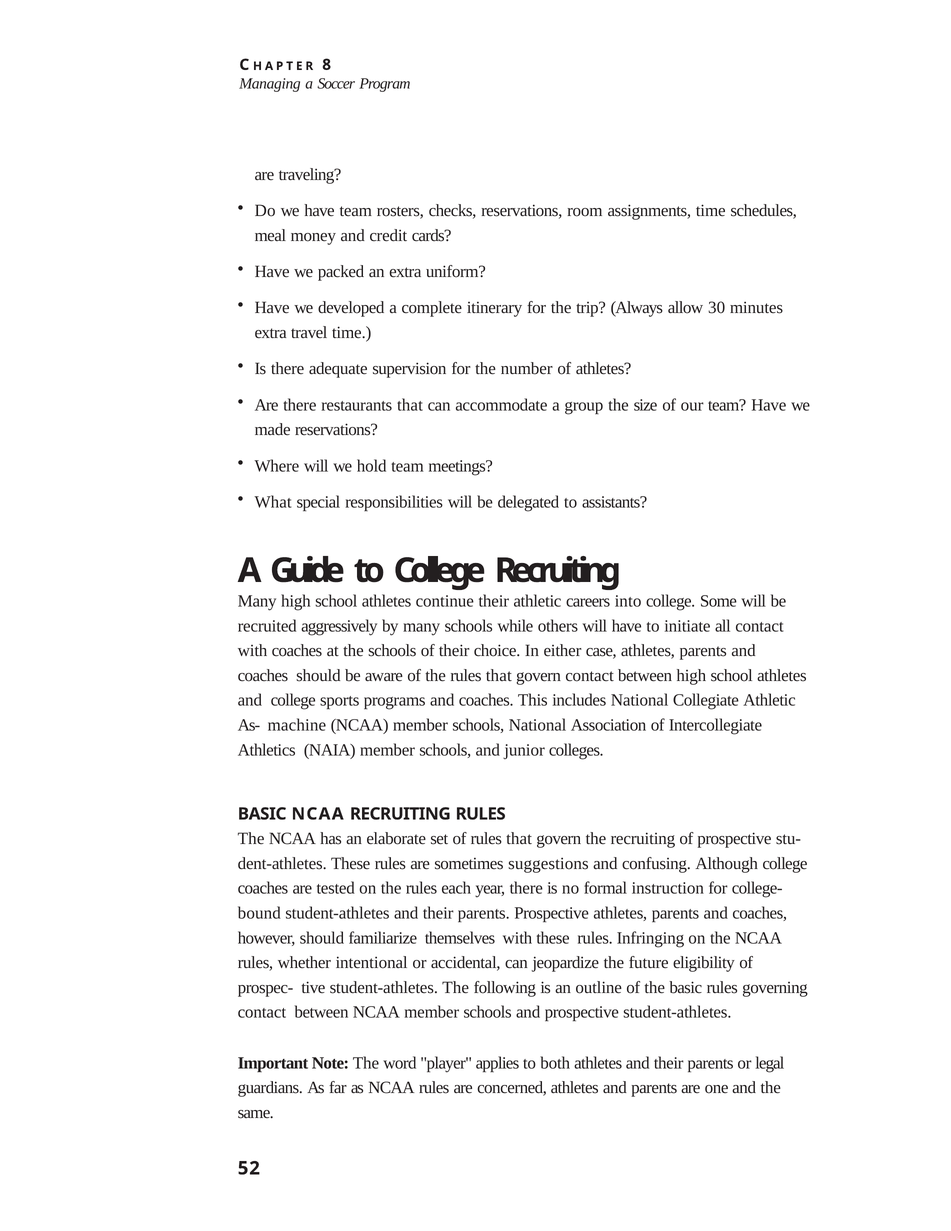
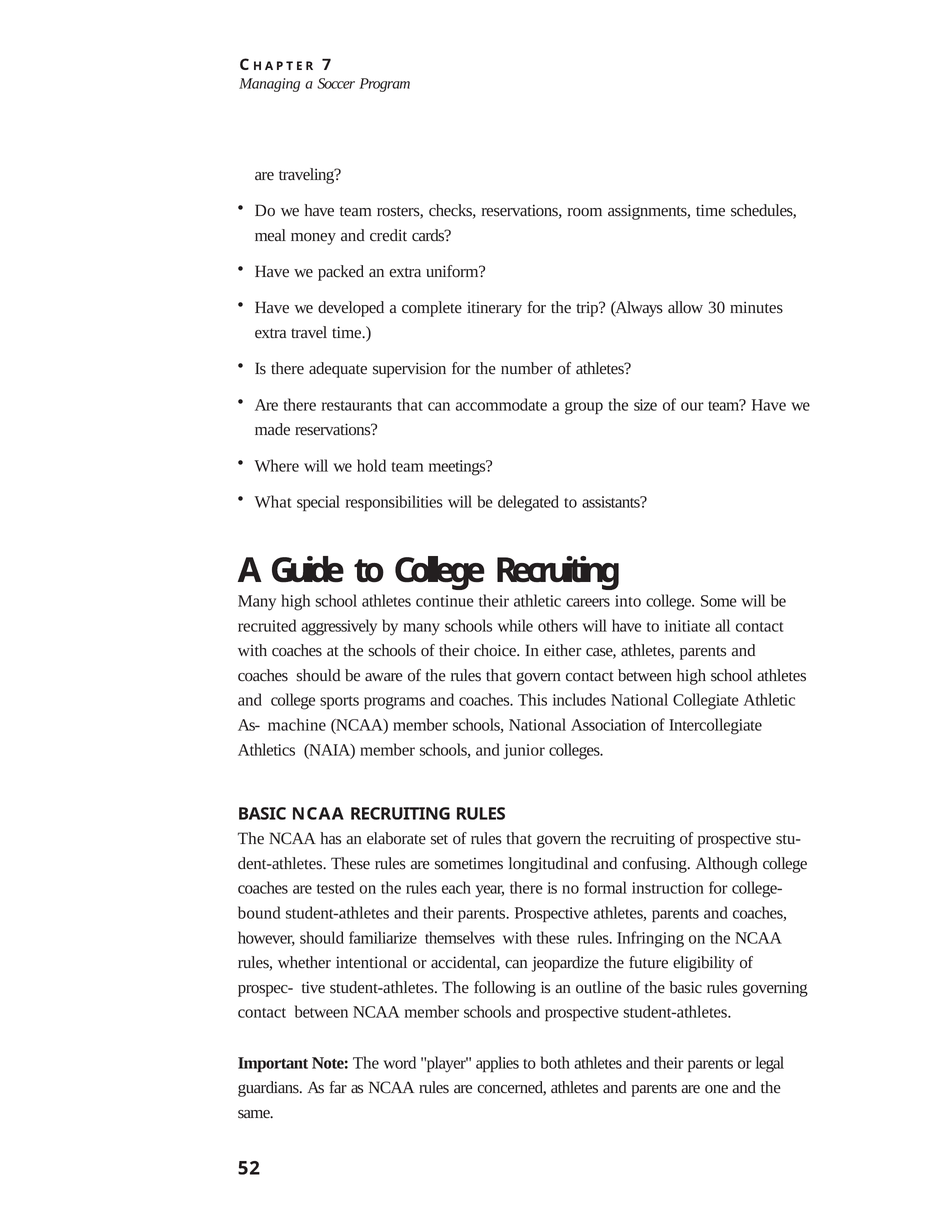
8: 8 -> 7 (327, 65)
suggestions: suggestions -> longitudinal (549, 863)
